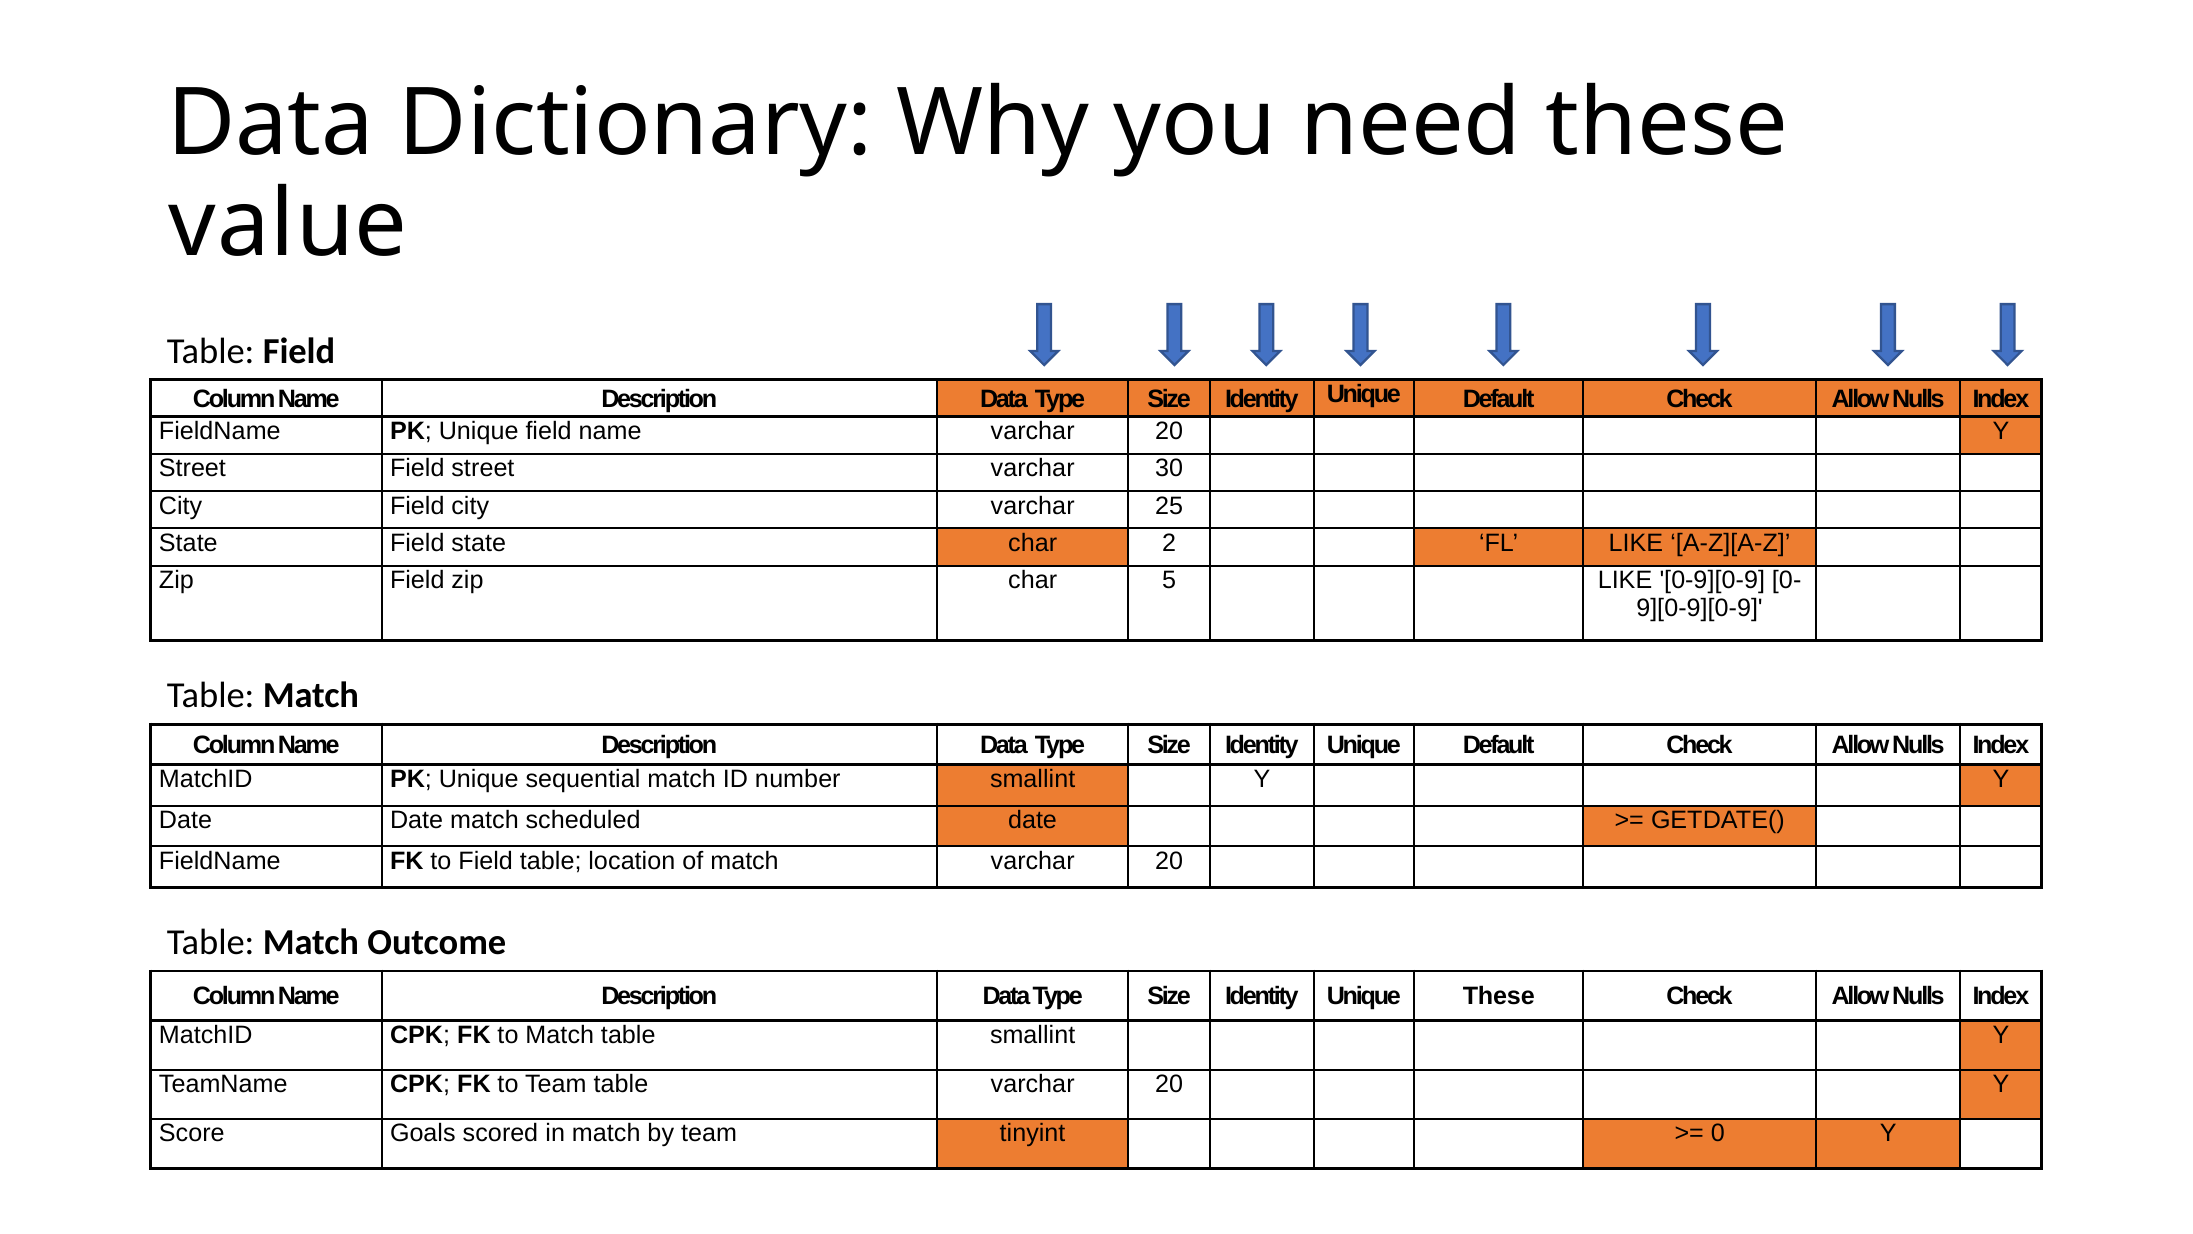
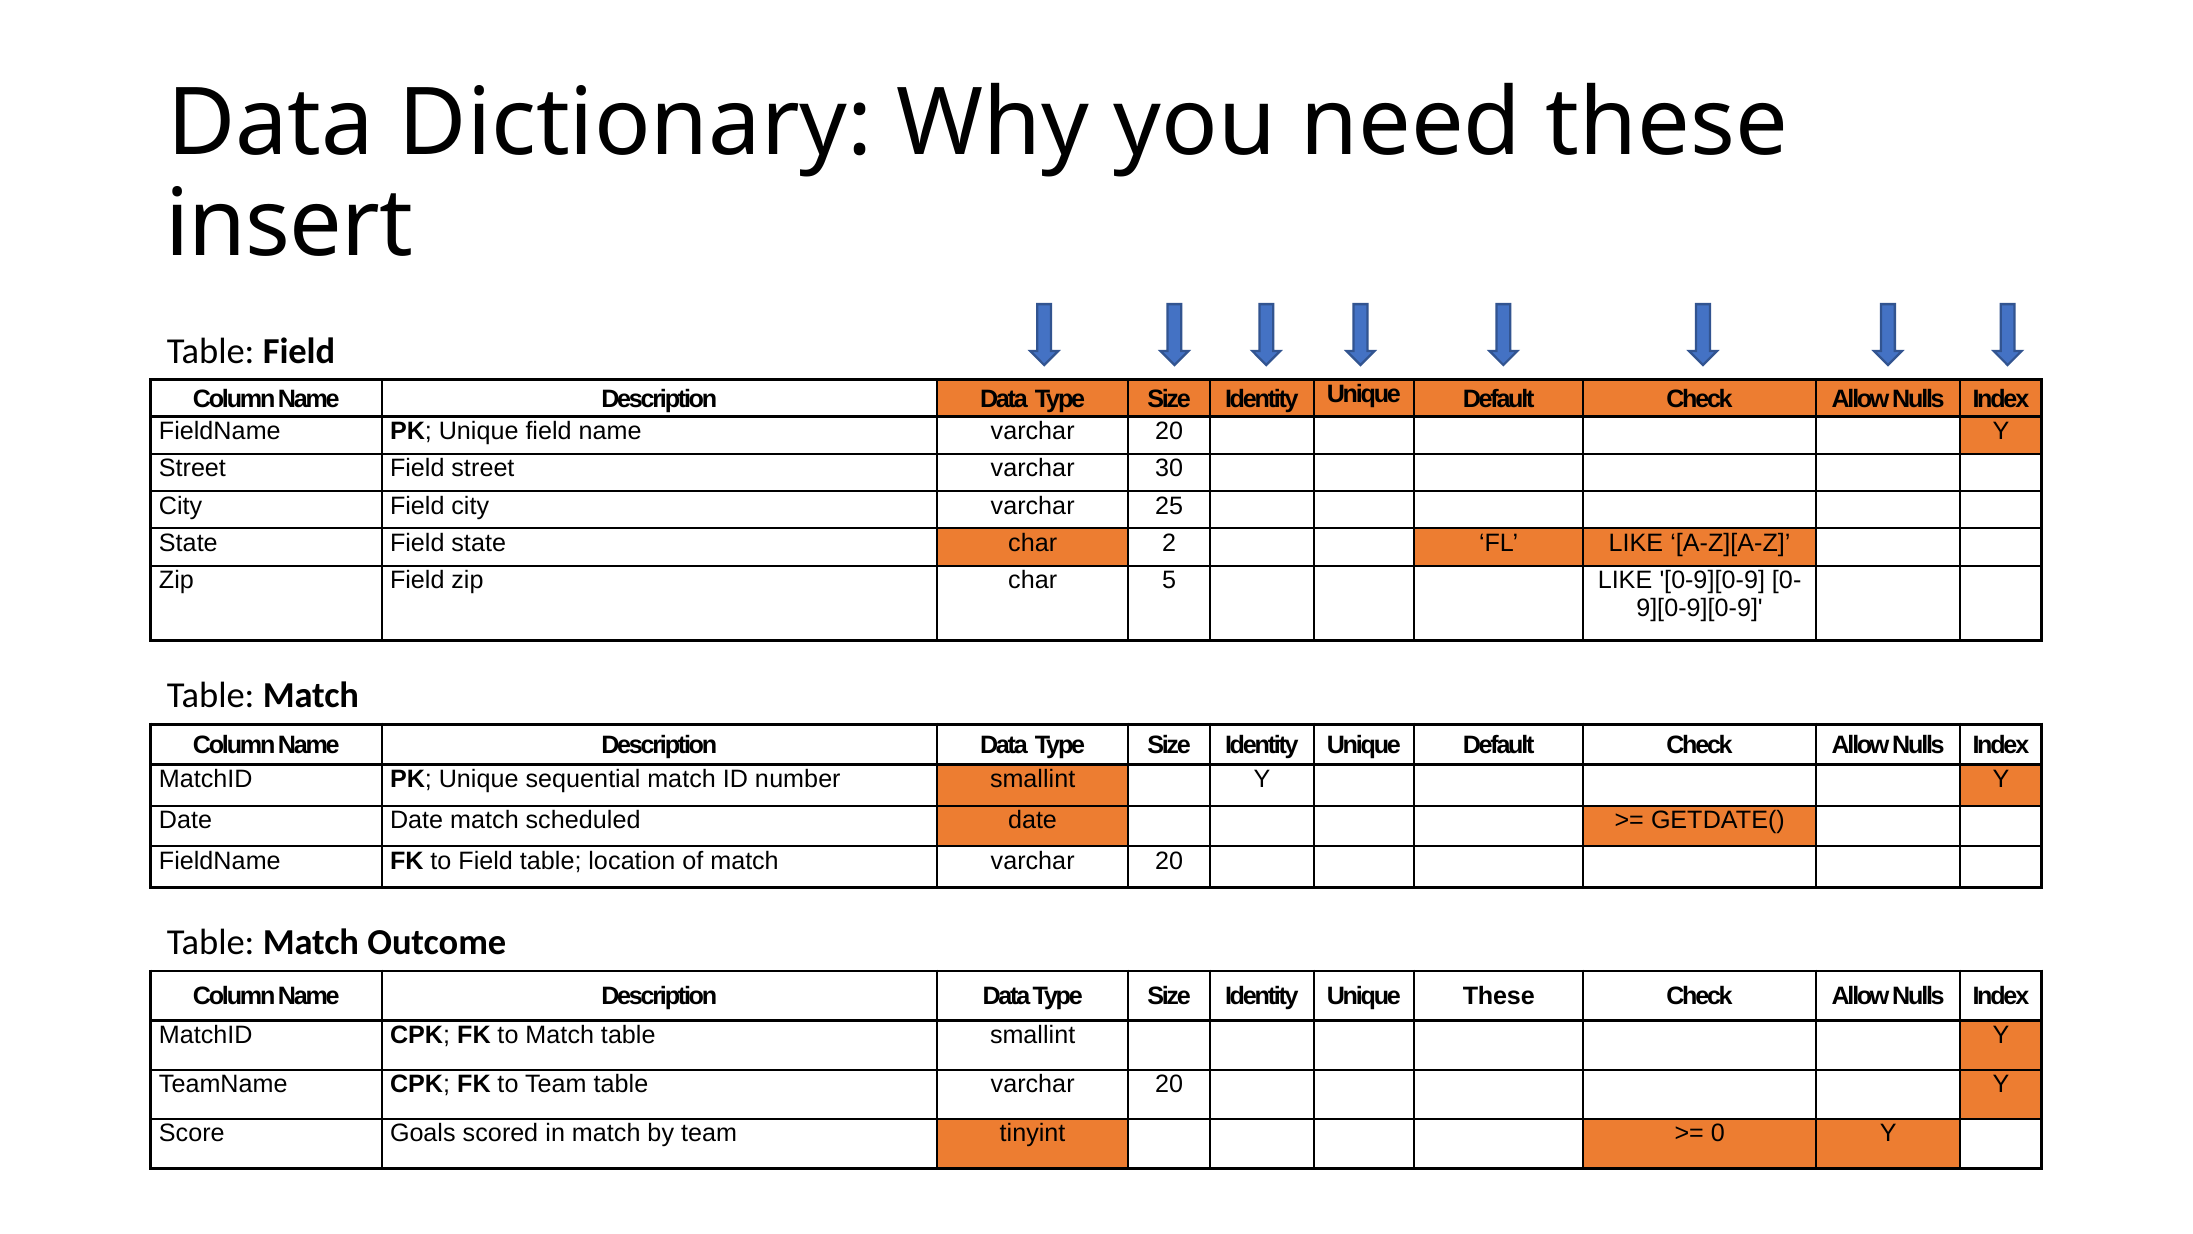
value: value -> insert (289, 225)
